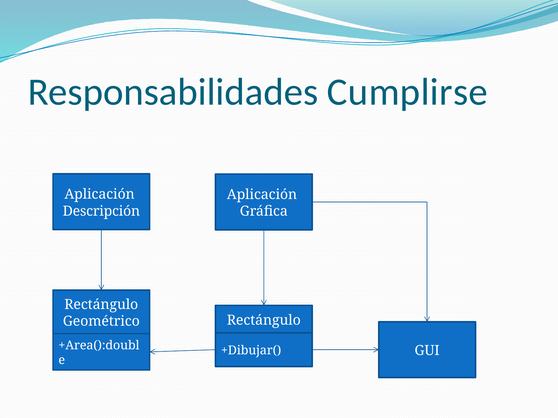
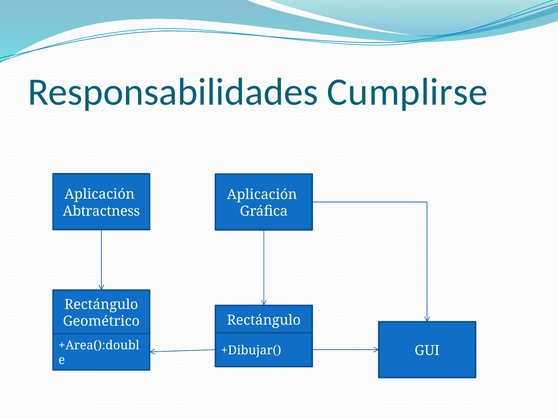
Descripción: Descripción -> Abtractness (101, 211)
